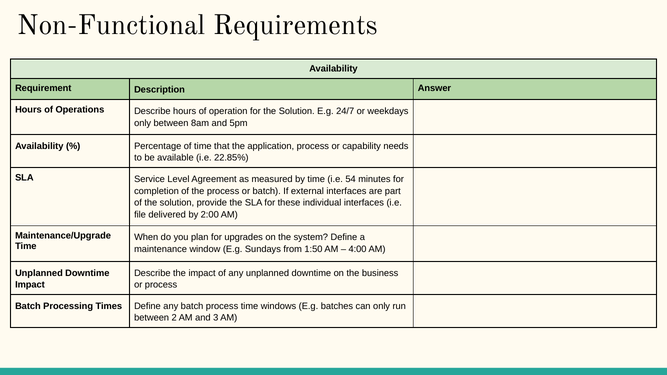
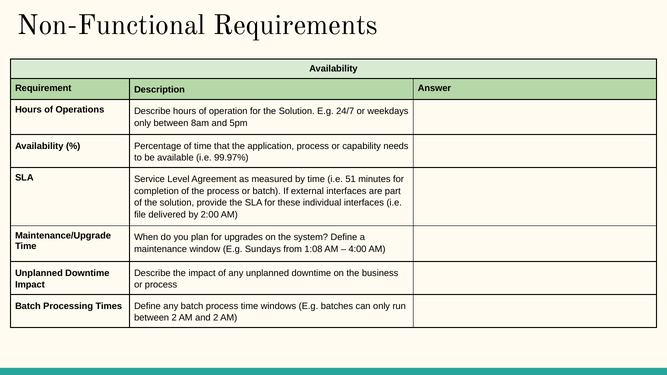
22.85%: 22.85% -> 99.97% (231, 158)
54: 54 -> 51 (351, 179)
1:50: 1:50 -> 1:08 (313, 249)
and 3: 3 -> 2 (216, 318)
